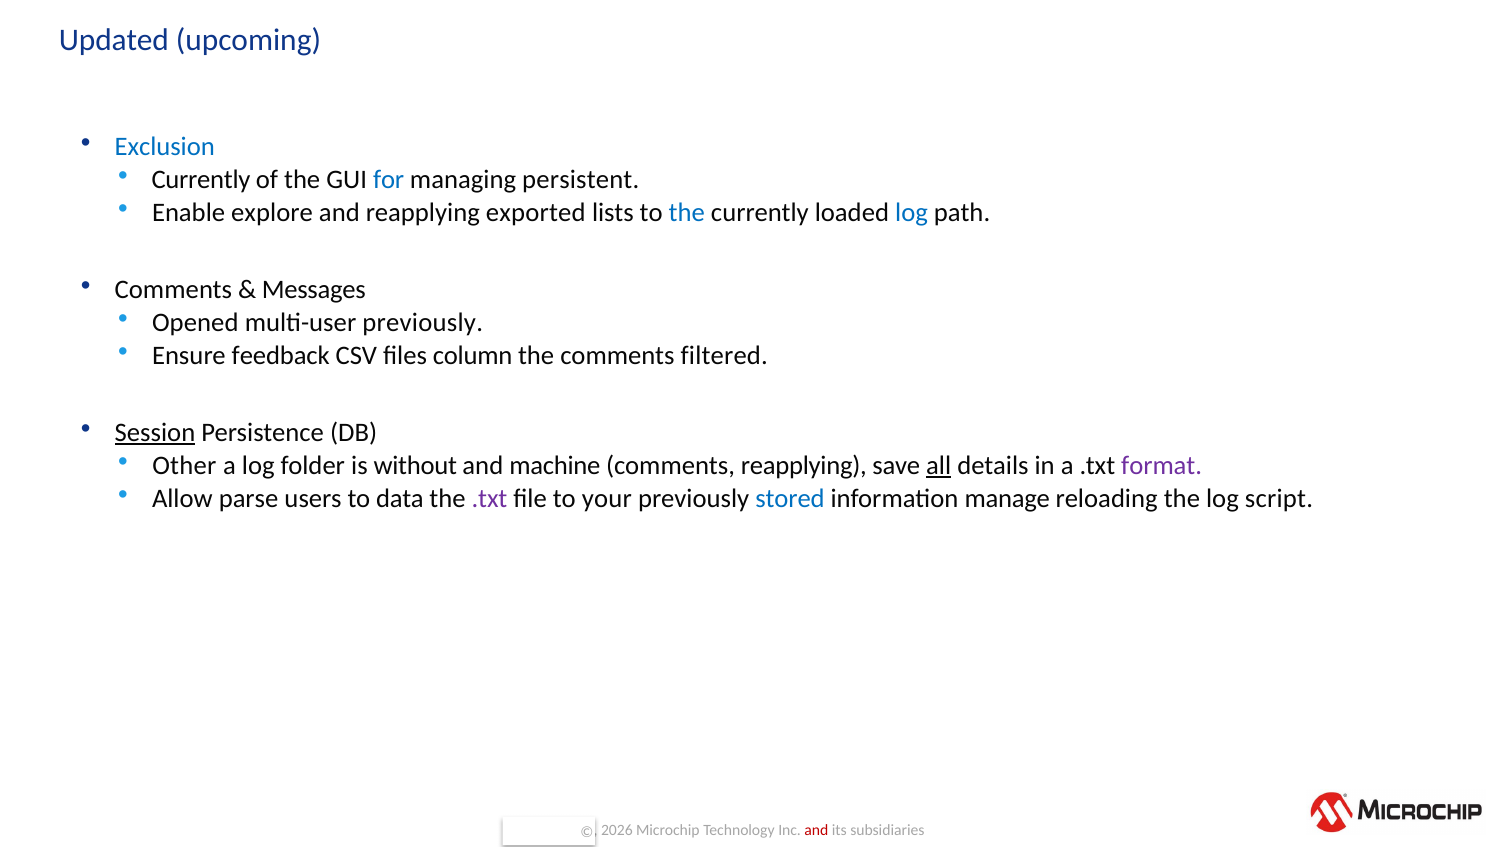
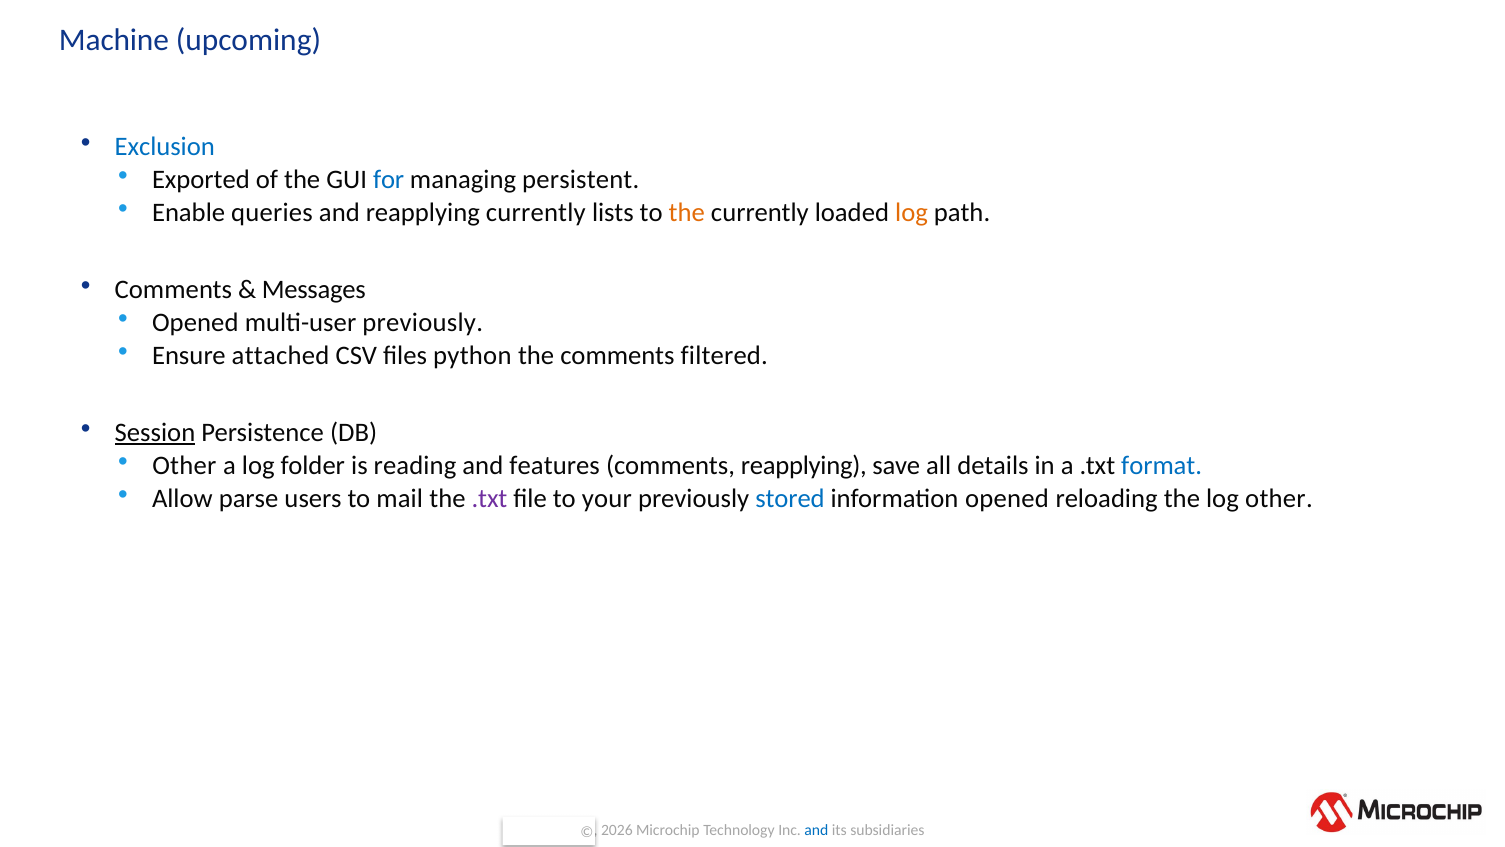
Updated: Updated -> Machine (114, 40)
Currently: Currently -> Exported (201, 180)
explore: explore -> queries (272, 213)
reapplying exported: exported -> currently (536, 213)
the colour: blue -> orange (687, 213)
log colour: blue -> orange (911, 213)
feedback: feedback -> attached (281, 356)
column: column -> python (472, 356)
without: without -> reading (415, 466)
machine: machine -> features (555, 466)
all underline: present -> none (939, 466)
format colour: purple -> blue (1162, 466)
data: data -> mail (400, 499)
information manage: manage -> opened (1007, 499)
log script: script -> other (1279, 499)
and colour: red -> blue (816, 830)
